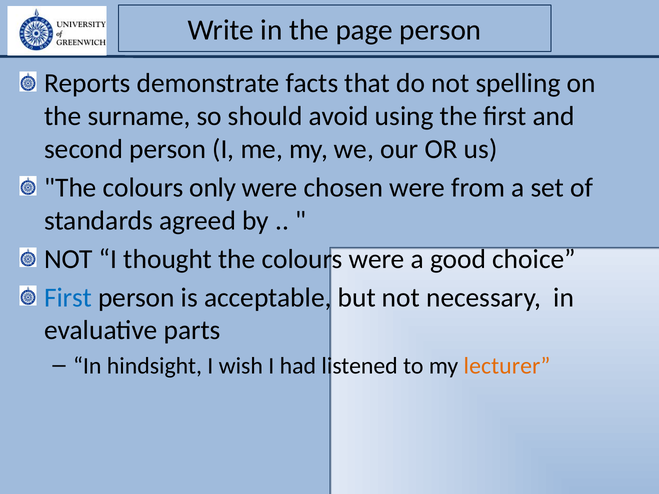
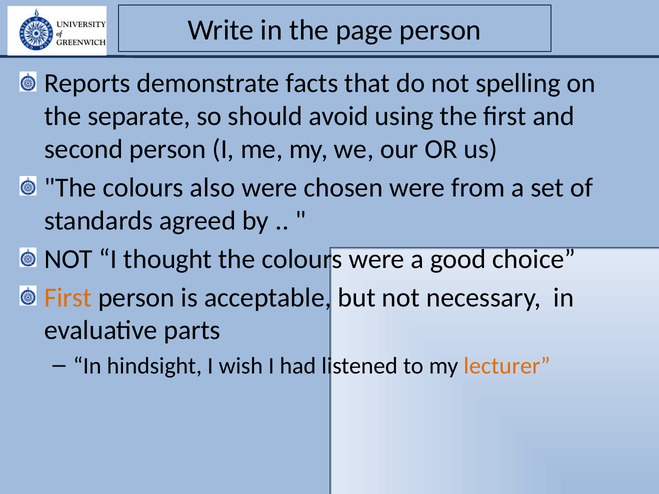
surname: surname -> separate (139, 116)
only: only -> also (213, 188)
First colour: blue -> orange (68, 298)
